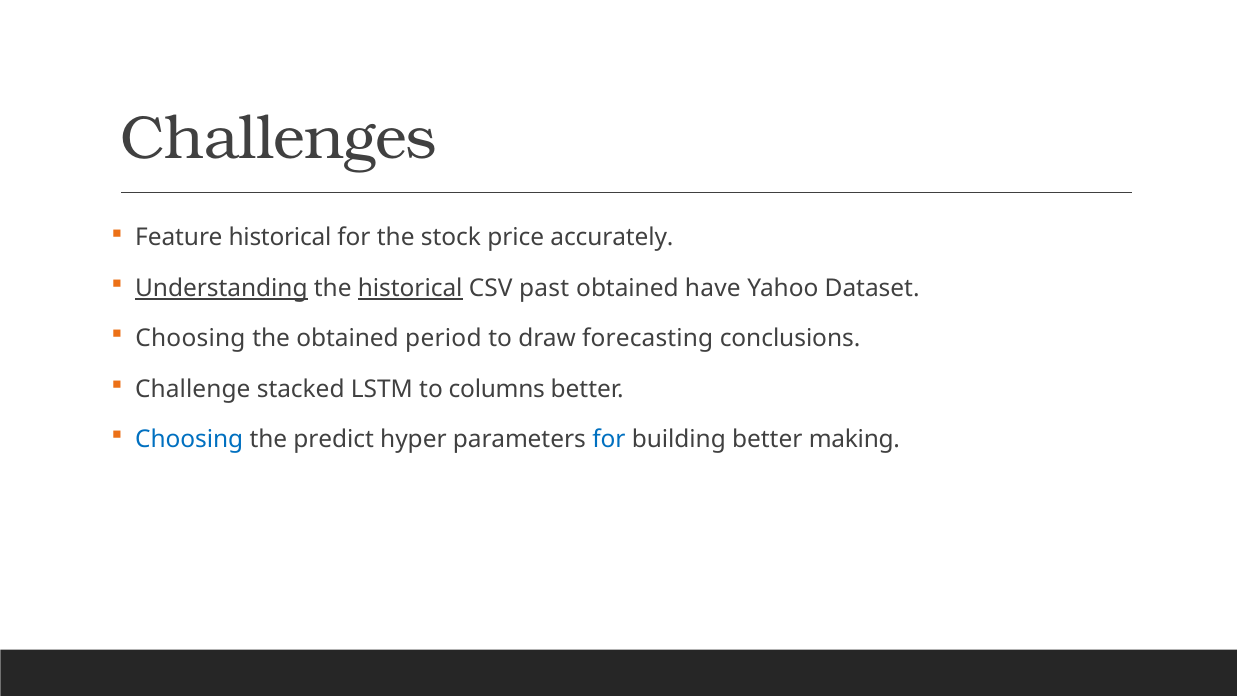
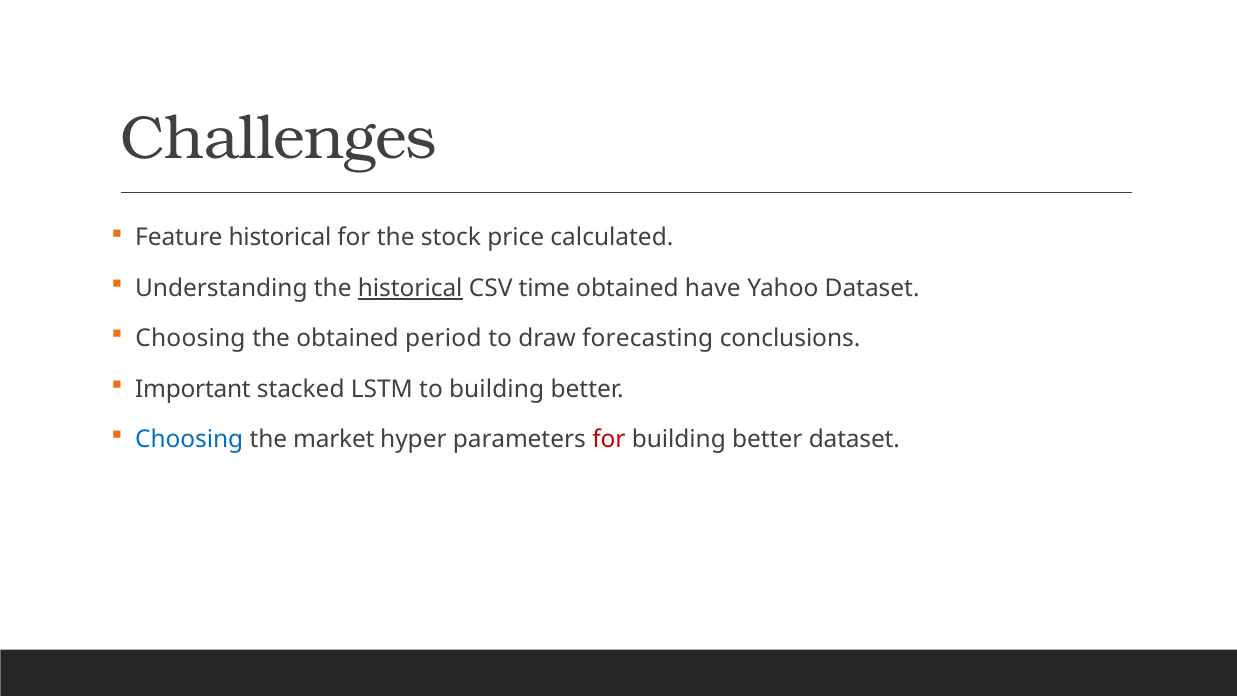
accurately: accurately -> calculated (612, 238)
Understanding underline: present -> none (221, 288)
past: past -> time (544, 288)
Challenge: Challenge -> Important (193, 389)
to columns: columns -> building (497, 389)
predict: predict -> market (334, 439)
for colour: blue -> red (609, 439)
better making: making -> dataset (854, 439)
